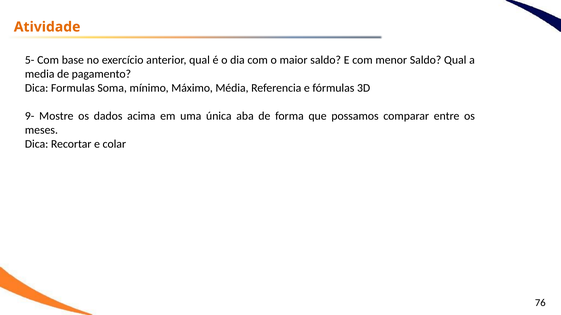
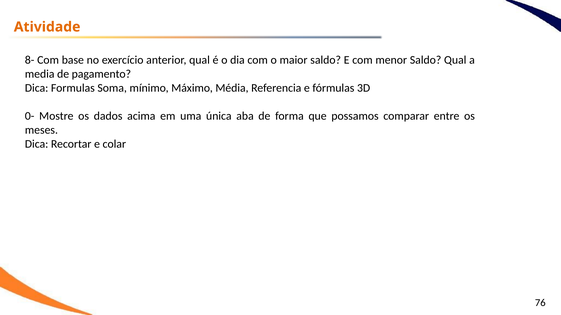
5-: 5- -> 8- (30, 60)
9-: 9- -> 0- (30, 116)
